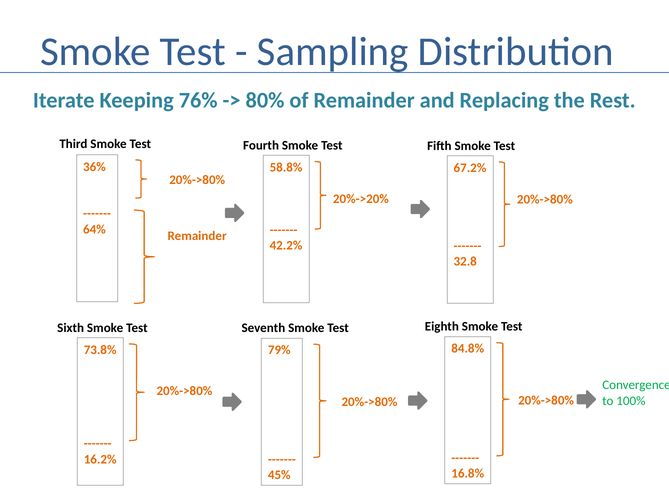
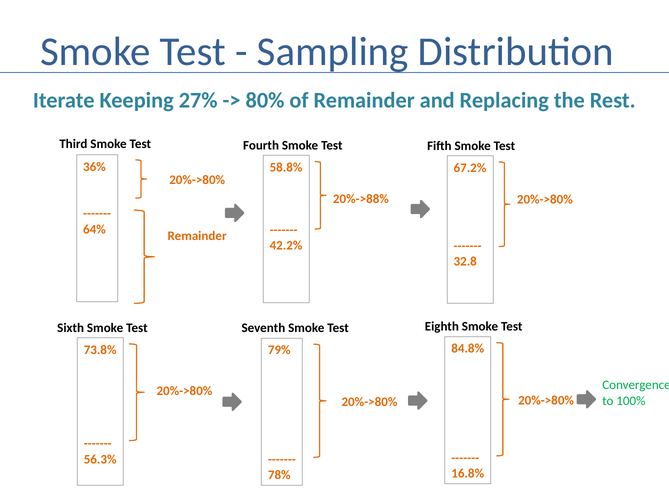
76%: 76% -> 27% (198, 100)
20%->20%: 20%->20% -> 20%->88% (361, 199)
16.2%: 16.2% -> 56.3% (100, 459)
45%: 45% -> 78% (279, 475)
